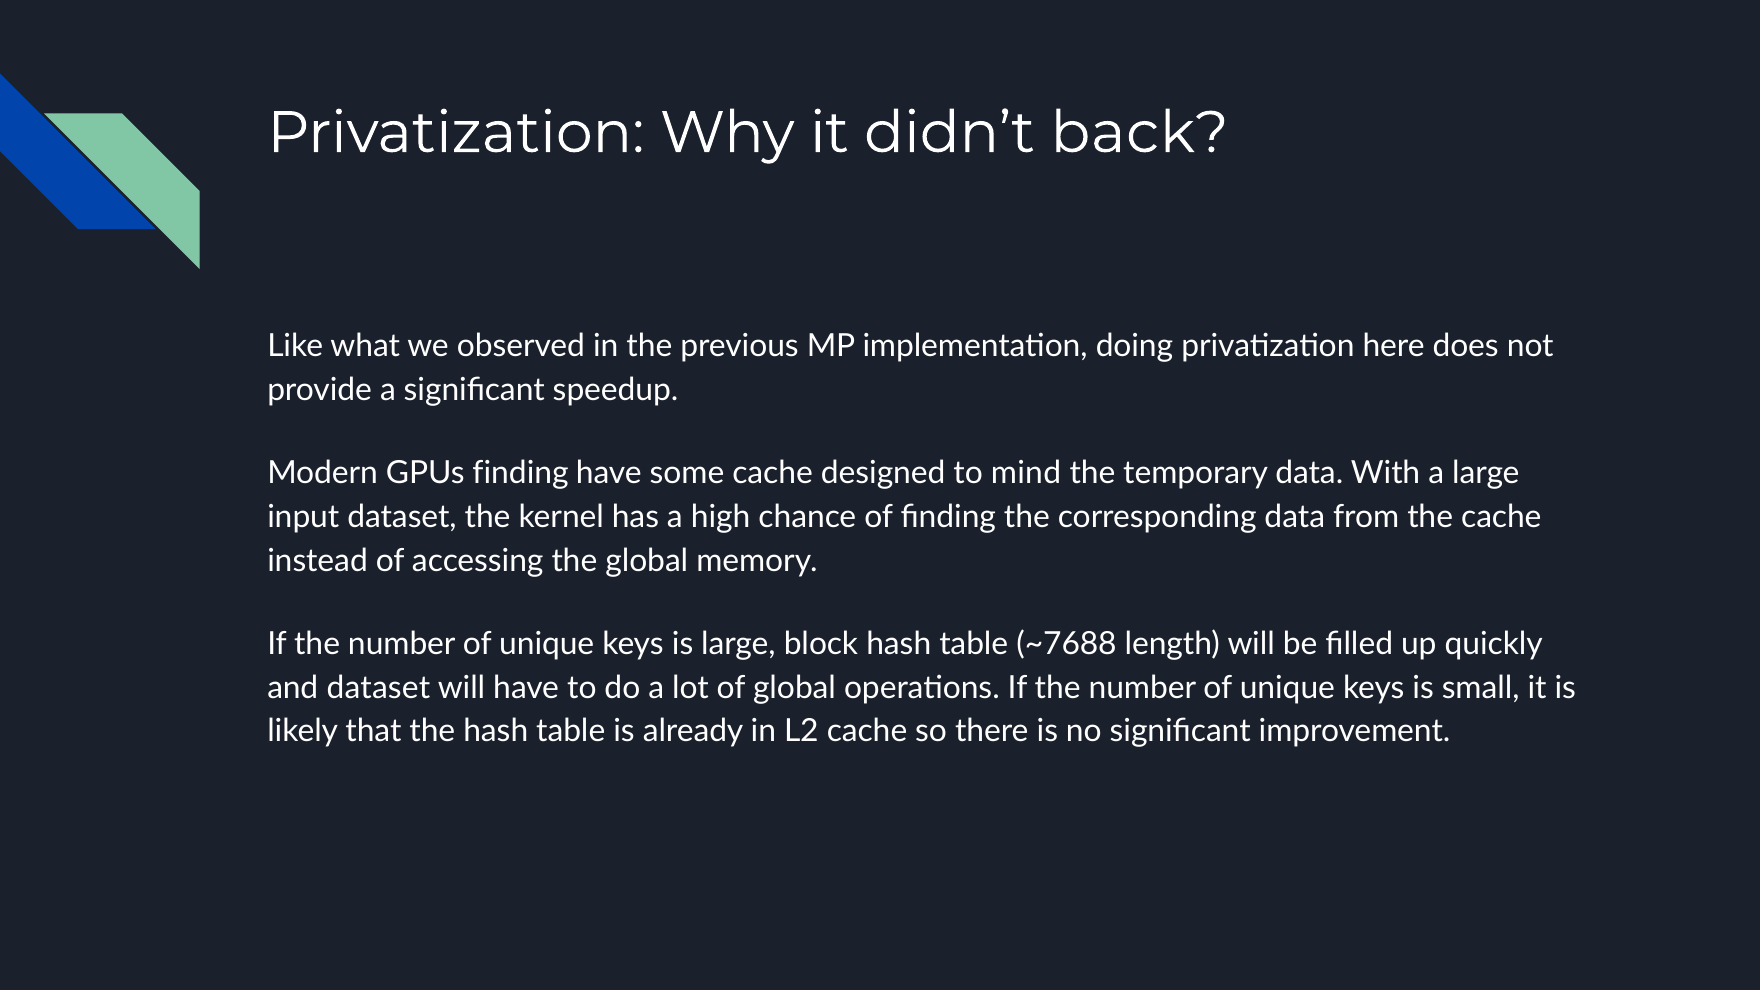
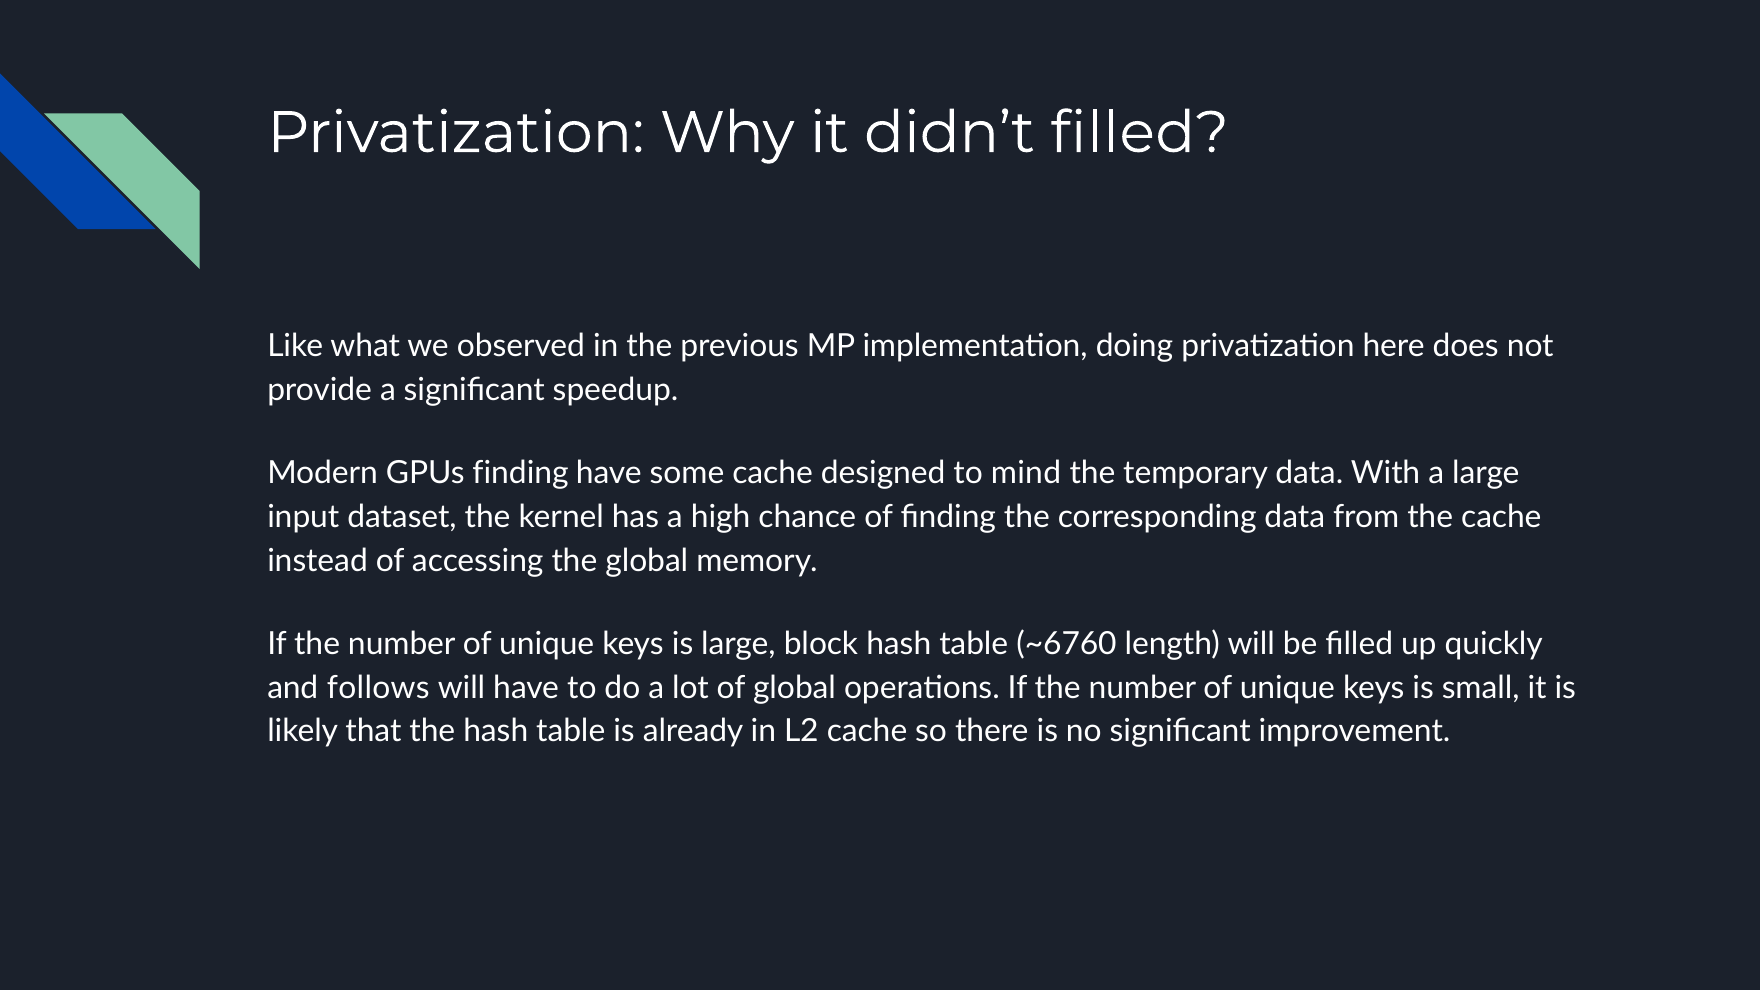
didn’t back: back -> filled (1140, 133)
~7688: ~7688 -> ~6760 (1067, 644)
and dataset: dataset -> follows (378, 688)
